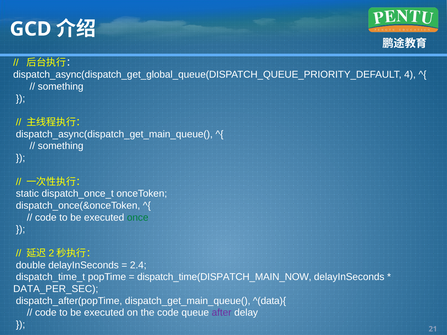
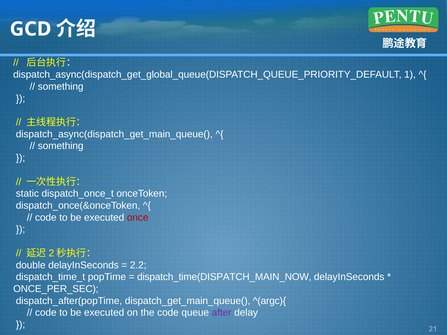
4: 4 -> 1 (410, 75)
once colour: green -> red (138, 218)
2.4: 2.4 -> 2.2 (138, 265)
DATA_PER_SEC: DATA_PER_SEC -> ONCE_PER_SEC (56, 289)
^(data){: ^(data){ -> ^(argc){ (269, 301)
